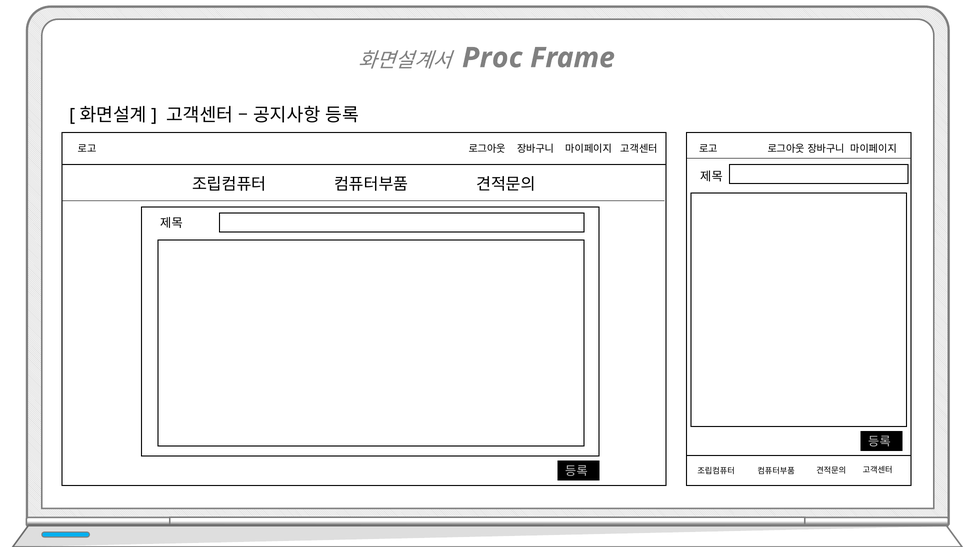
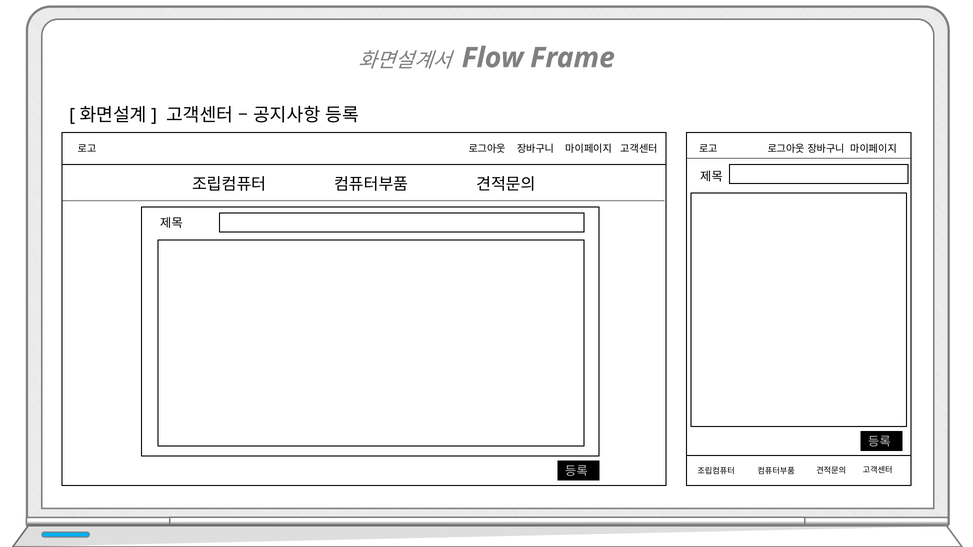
Proc: Proc -> Flow (493, 58)
